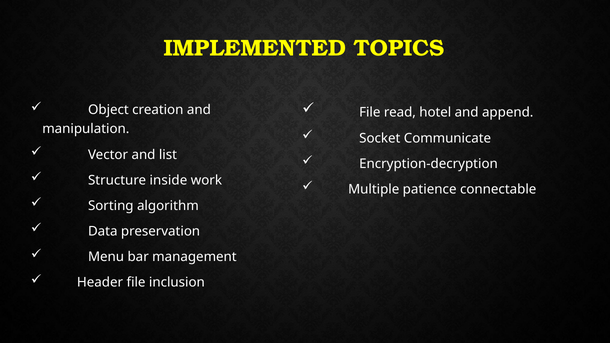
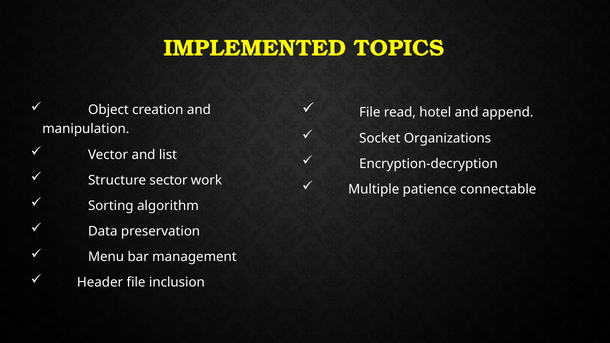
Communicate: Communicate -> Organizations (447, 138)
inside: inside -> sector (169, 180)
